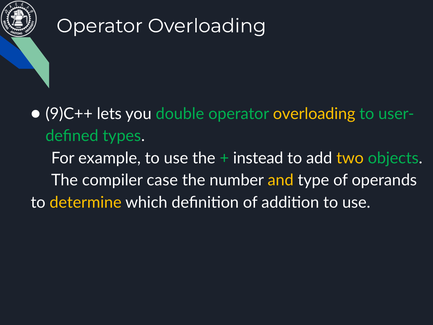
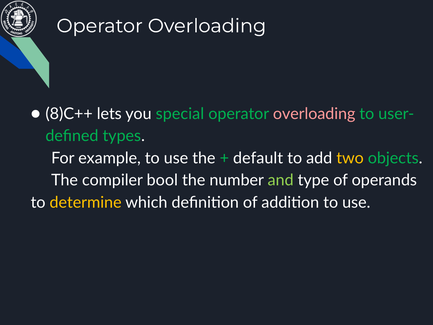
9)C++: 9)C++ -> 8)C++ (69, 114)
double: double -> special (180, 114)
overloading colour: yellow -> pink (314, 114)
instead: instead -> default (258, 158)
case: case -> bool (162, 180)
and colour: yellow -> light green (281, 180)
